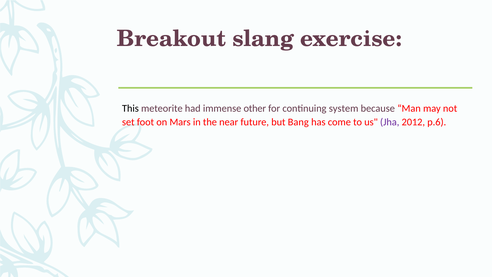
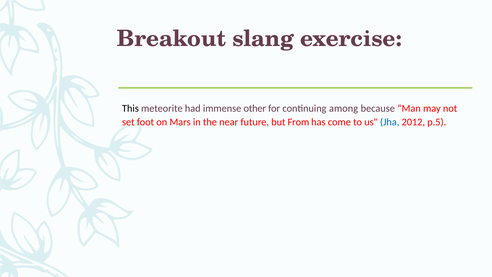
system: system -> among (344, 108)
Bang: Bang -> From (298, 122)
Jha colour: purple -> blue (390, 122)
p.6: p.6 -> p.5 (437, 122)
